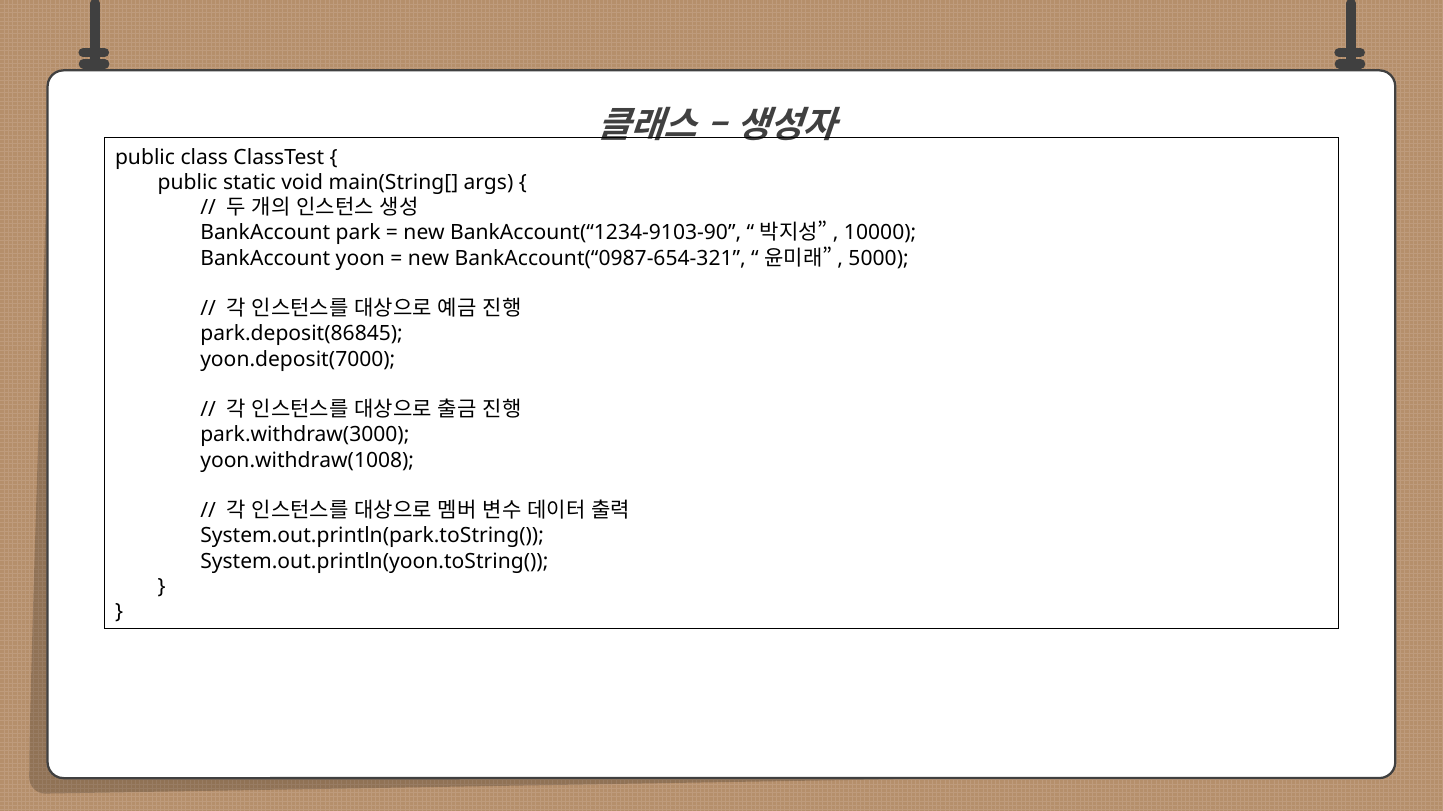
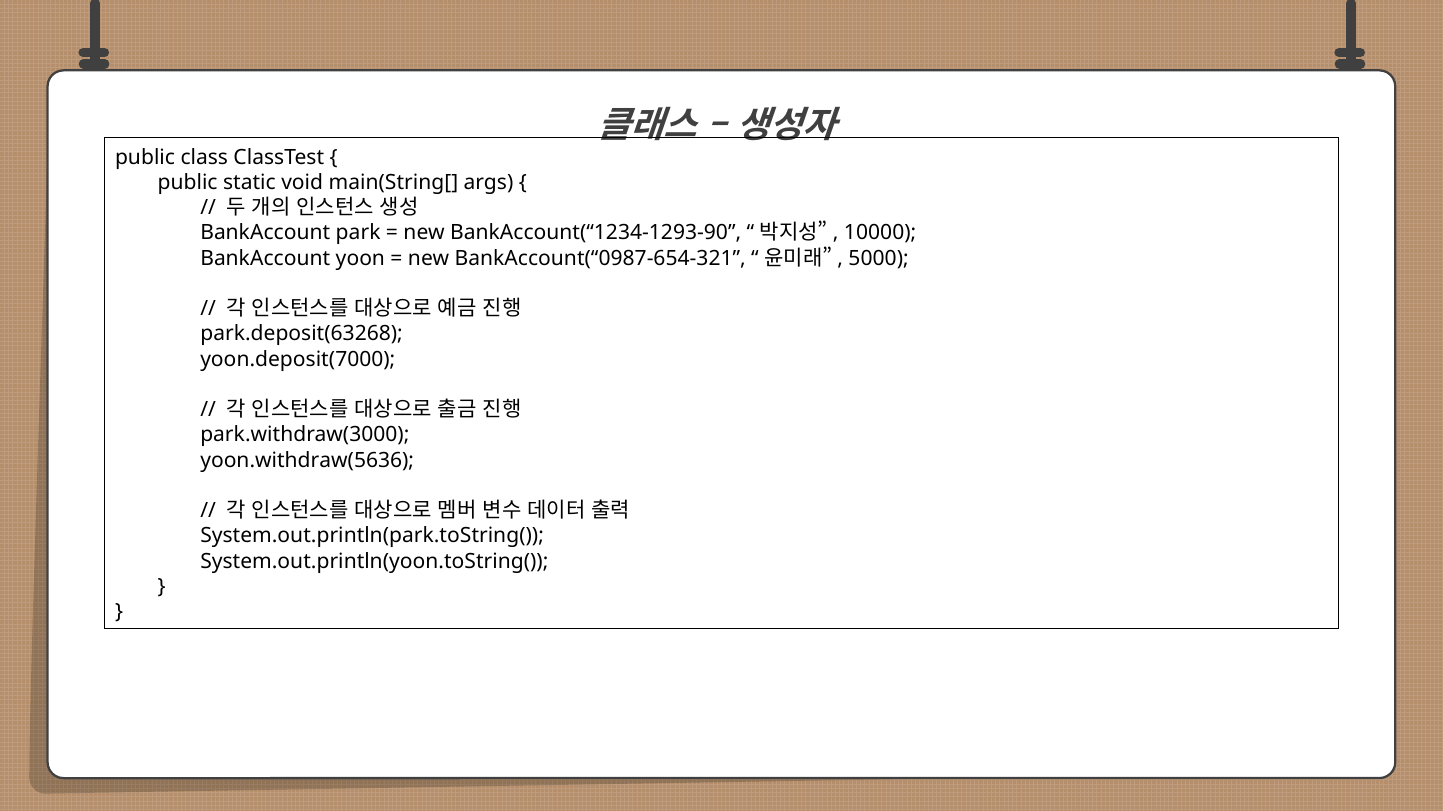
BankAccount(“1234-9103-90: BankAccount(“1234-9103-90 -> BankAccount(“1234-1293-90 (596, 233)
park.deposit(86845: park.deposit(86845 -> park.deposit(63268 (302, 334)
yoon.withdraw(1008: yoon.withdraw(1008 -> yoon.withdraw(5636 (307, 461)
